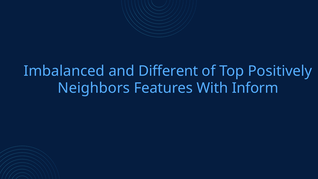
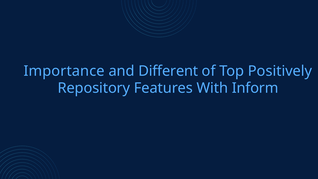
Imbalanced: Imbalanced -> Importance (64, 71)
Neighbors: Neighbors -> Repository (94, 88)
